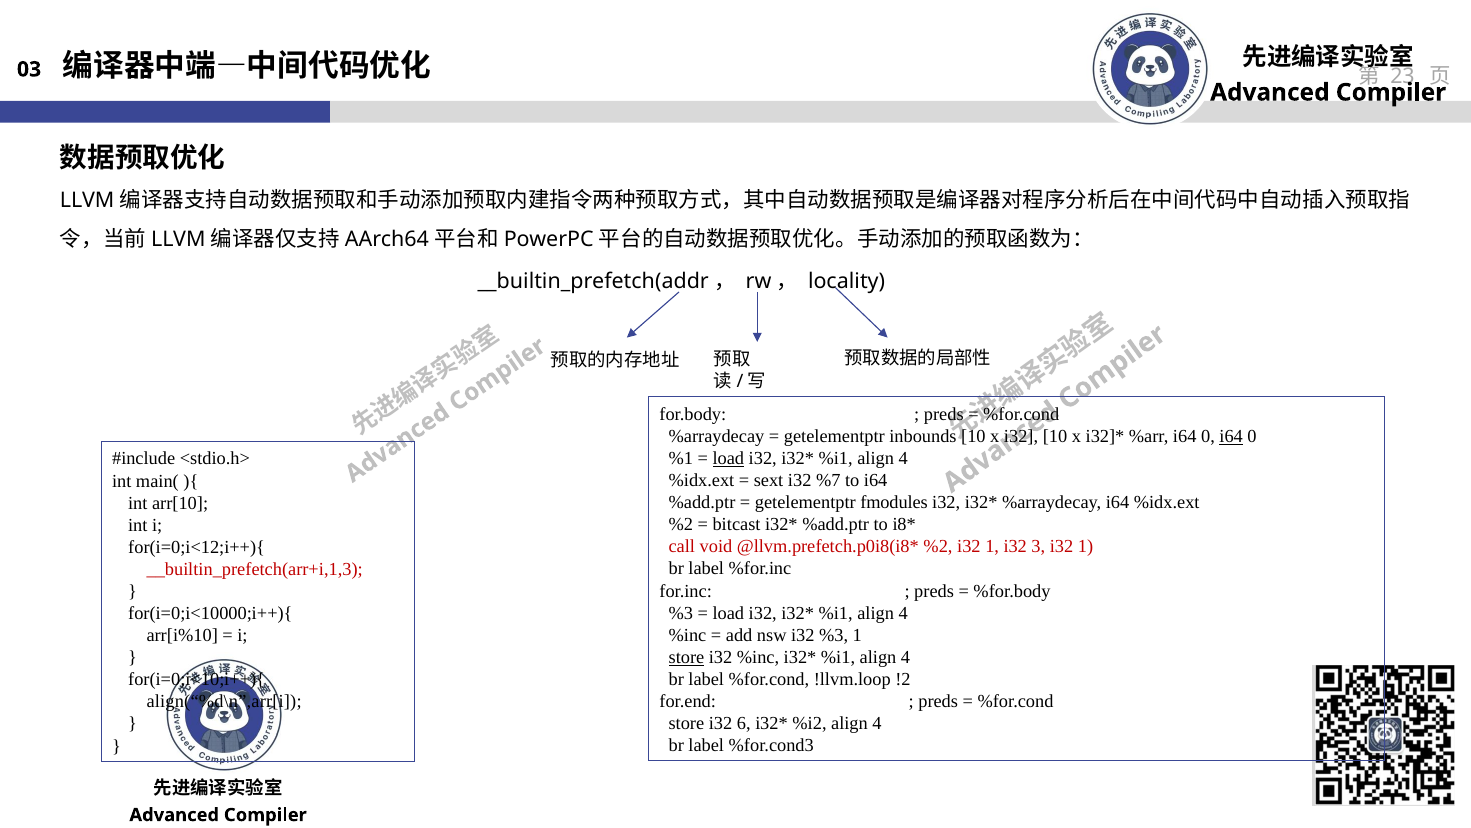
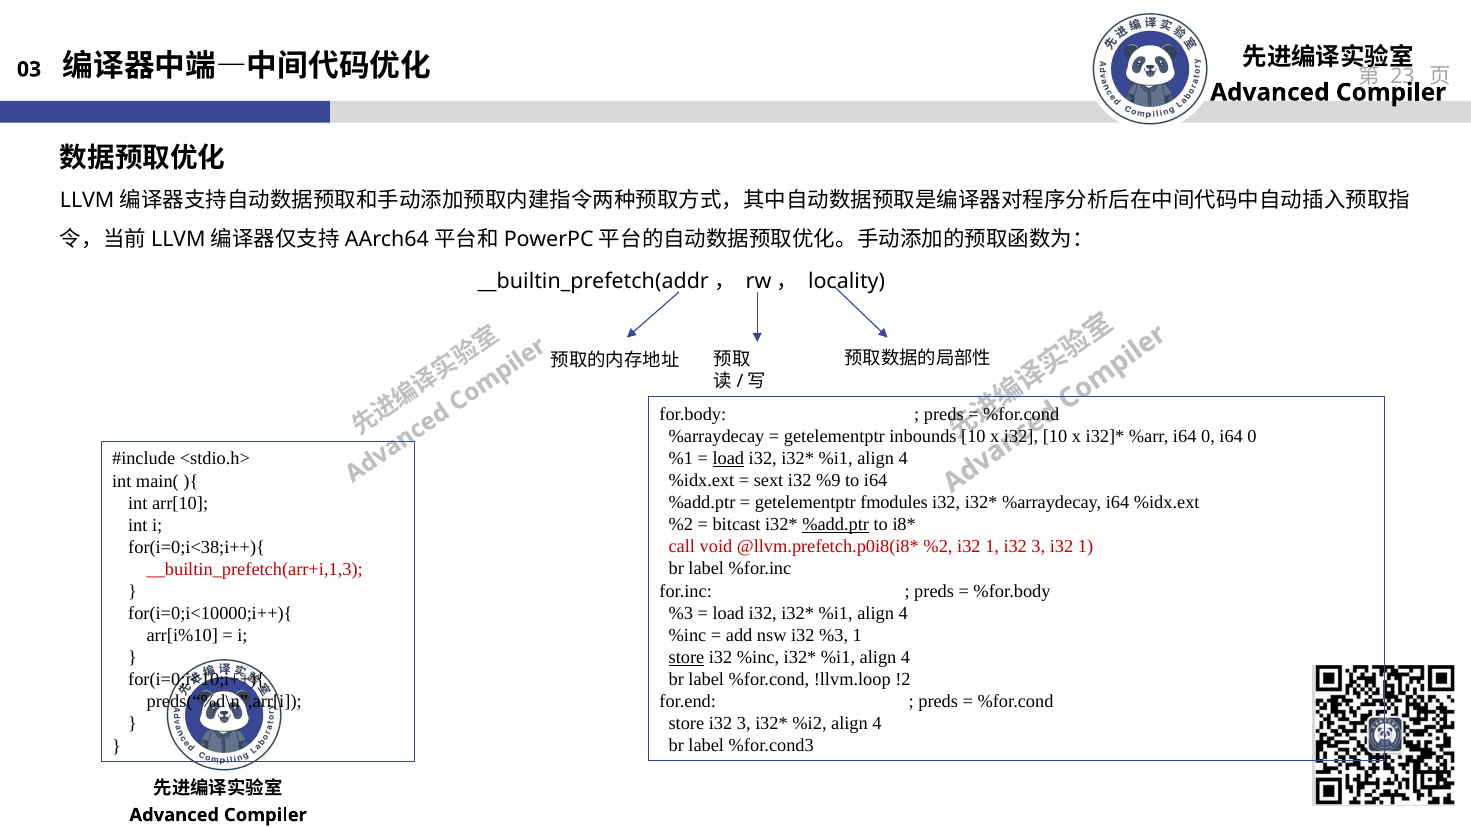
i64 underline: present -> none (1231, 436)
%7: %7 -> %9 (828, 480)
%add.ptr underline: none -> present (836, 524)
for(i=0;i<12;i++){: for(i=0;i<12;i++){ -> for(i=0;i<38;i++){ (197, 547)
align(“%d\n”,arr[i: align(“%d\n”,arr[i -> preds(“%d\n”,arr[i (224, 701)
store i32 6: 6 -> 3 (744, 723)
